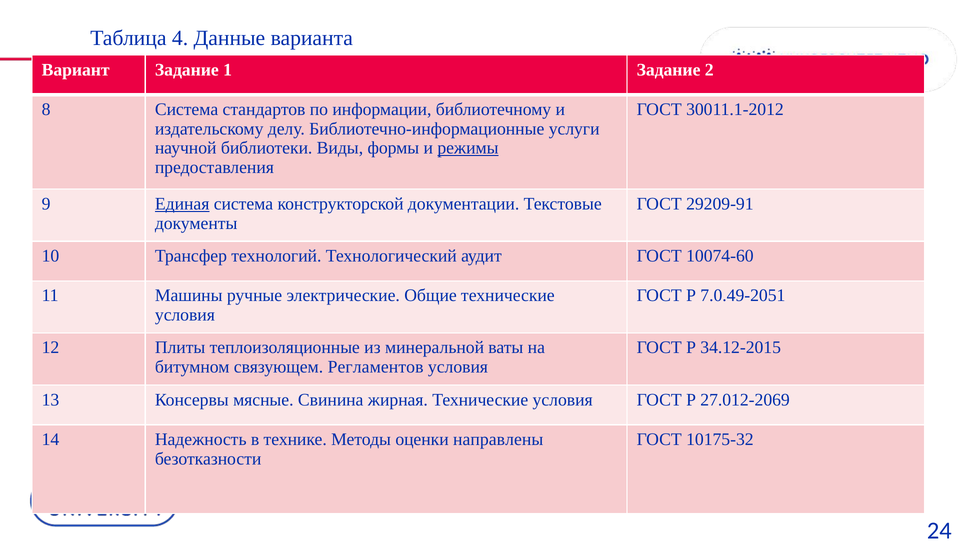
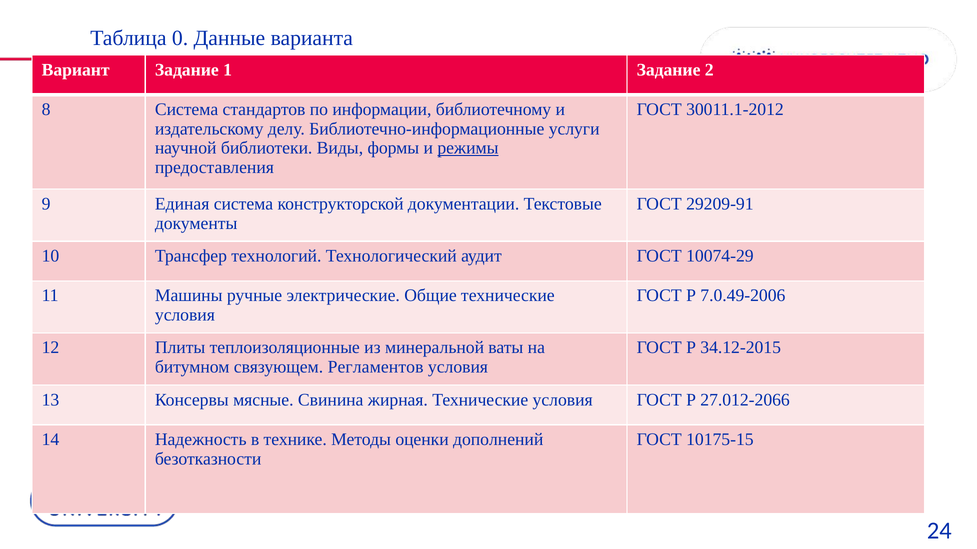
4: 4 -> 0 (180, 38)
Единая underline: present -> none (182, 204)
10074-60: 10074-60 -> 10074-29 (720, 256)
7.0.49-2051: 7.0.49-2051 -> 7.0.49-2006 (743, 296)
27.012-2069: 27.012-2069 -> 27.012-2066 (745, 400)
направлены: направлены -> дополнений (498, 440)
10175-32: 10175-32 -> 10175-15 (720, 440)
